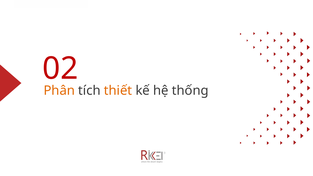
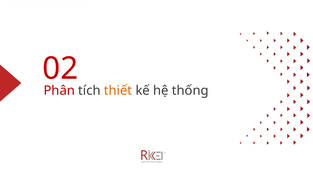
Phân colour: orange -> red (59, 91)
